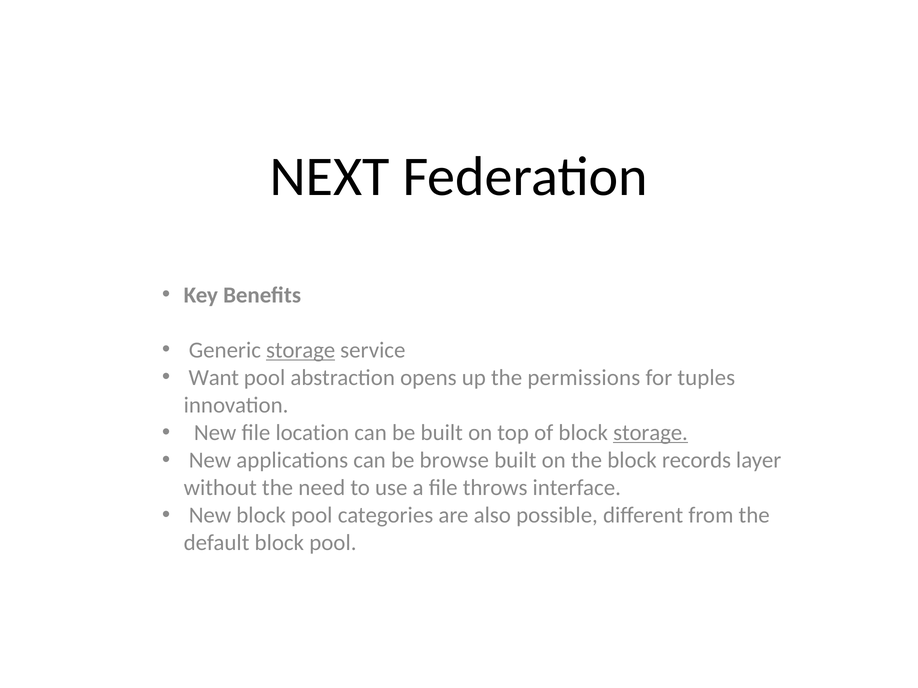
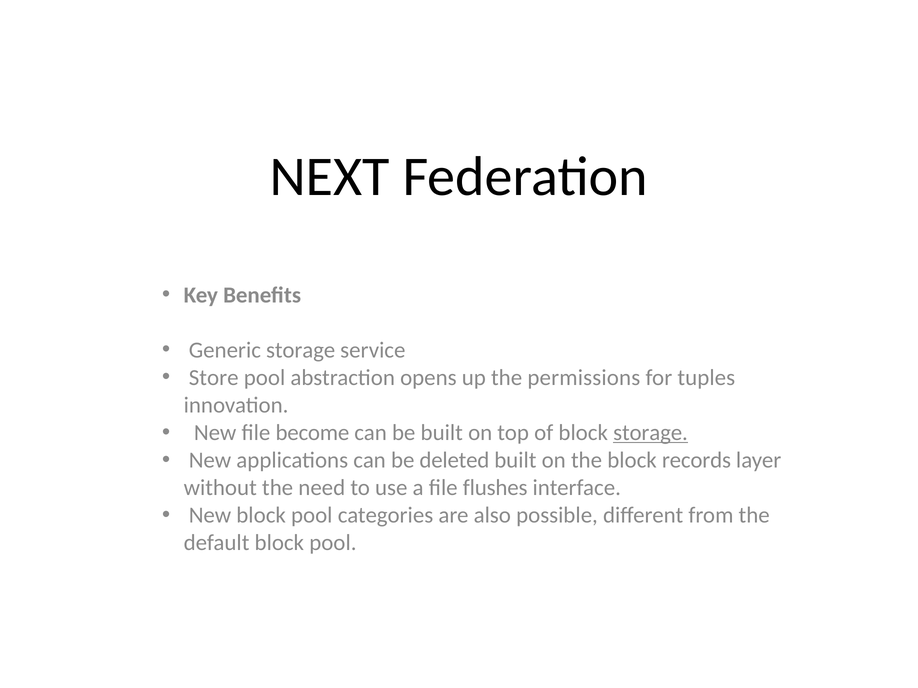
storage underline: present -> none (301, 350)
Want: Want -> Store (214, 378)
location: location -> become (312, 433)
browse: browse -> deleted (454, 461)
throws: throws -> flushes (495, 488)
